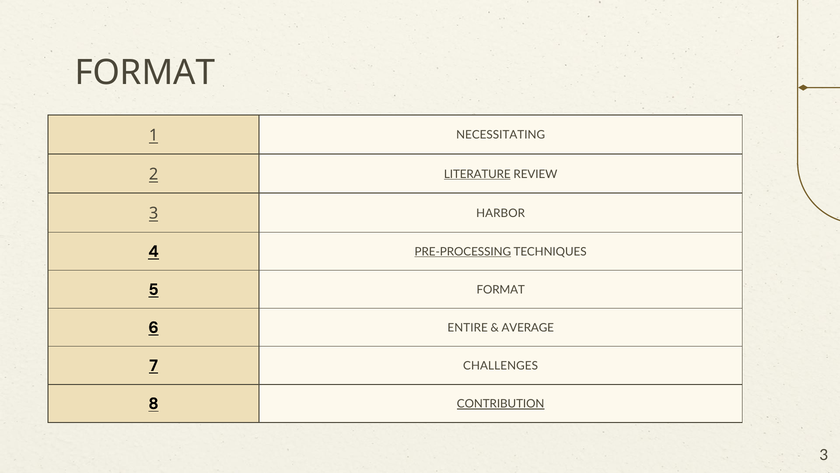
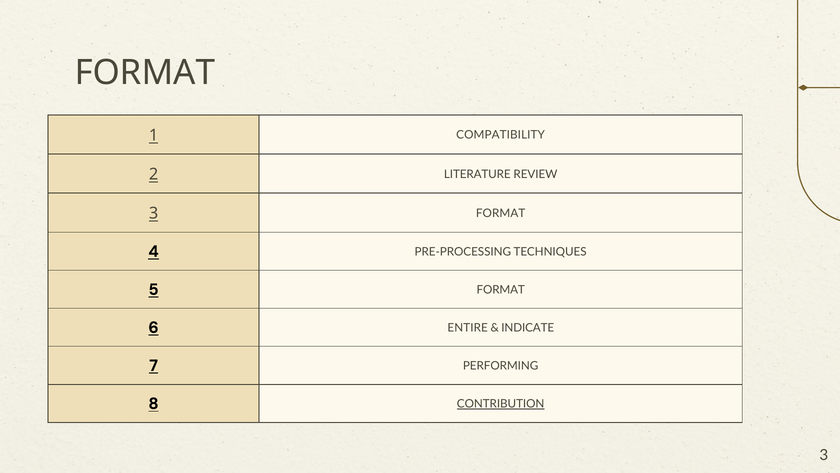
NECESSITATING: NECESSITATING -> COMPATIBILITY (501, 135)
LITERATURE underline: present -> none (477, 174)
3 HARBOR: HARBOR -> FORMAT (501, 213)
PRE-PROCESSING underline: present -> none (463, 252)
AVERAGE: AVERAGE -> INDICATE (528, 328)
CHALLENGES: CHALLENGES -> PERFORMING (501, 366)
